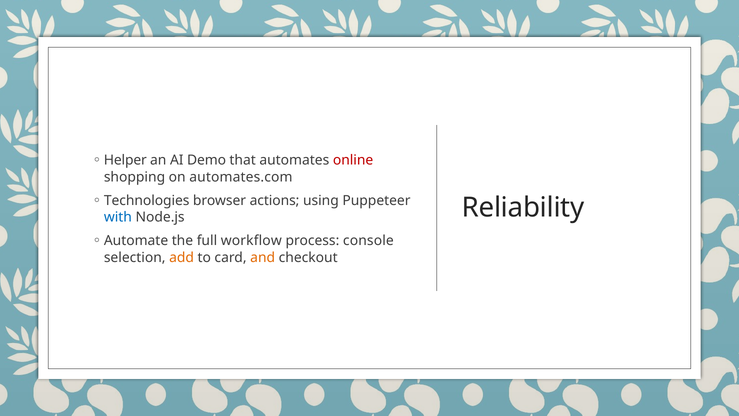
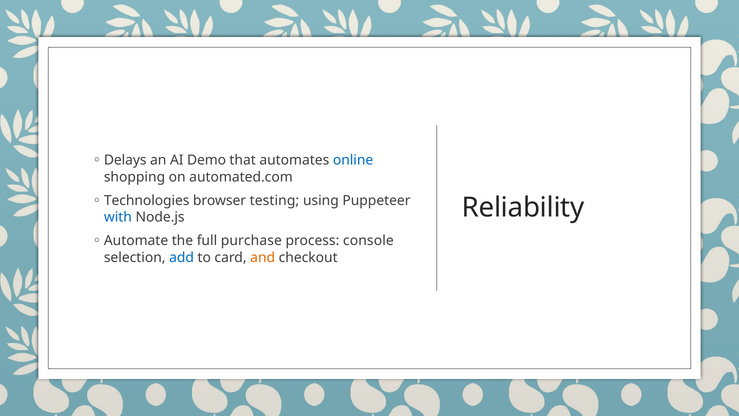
Helper: Helper -> Delays (125, 160)
online colour: red -> blue (353, 160)
automates.com: automates.com -> automated.com (241, 177)
actions: actions -> testing (274, 200)
workflow: workflow -> purchase (251, 241)
add colour: orange -> blue (182, 257)
